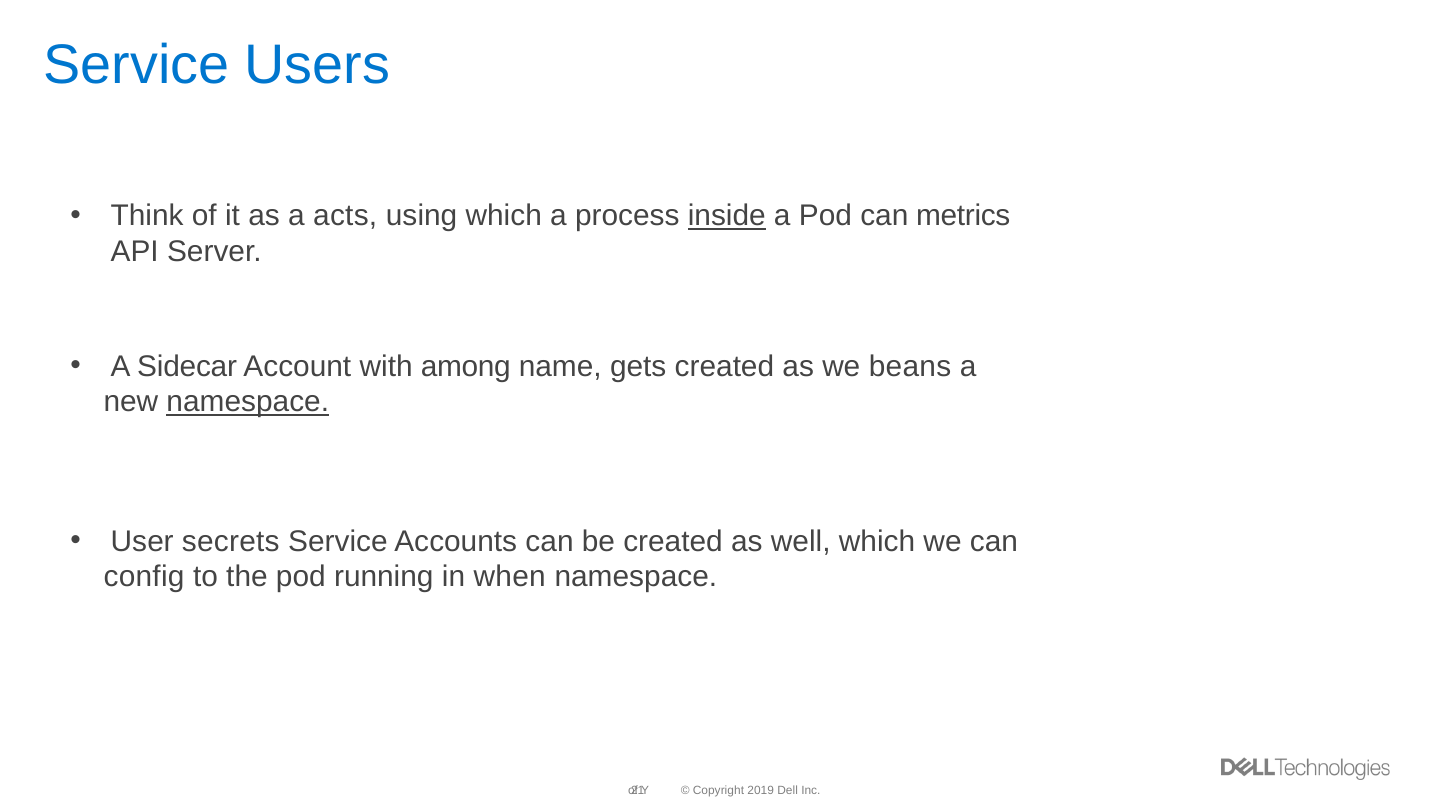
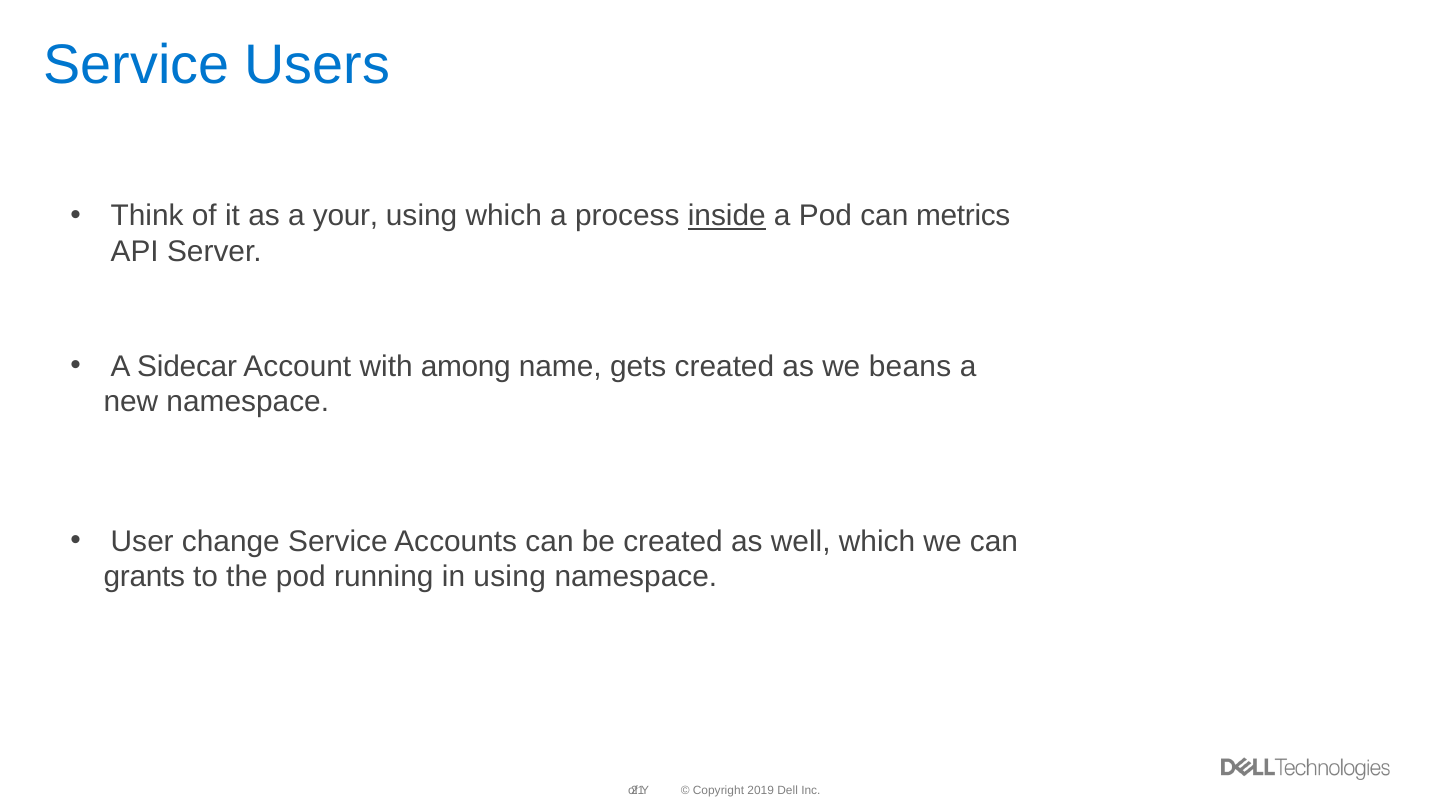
acts: acts -> your (345, 216)
namespace underline: present -> none (248, 402)
secrets: secrets -> change (231, 541)
config: config -> grants (144, 577)
in when: when -> using (510, 577)
